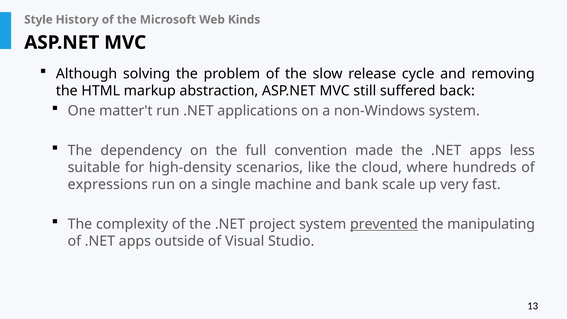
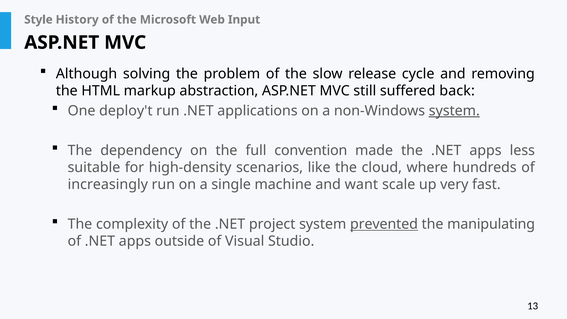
Kinds: Kinds -> Input (244, 20)
matter't: matter't -> deploy't (126, 111)
system underline: none -> present (454, 111)
expressions: expressions -> increasingly (108, 184)
bank: bank -> want (361, 184)
